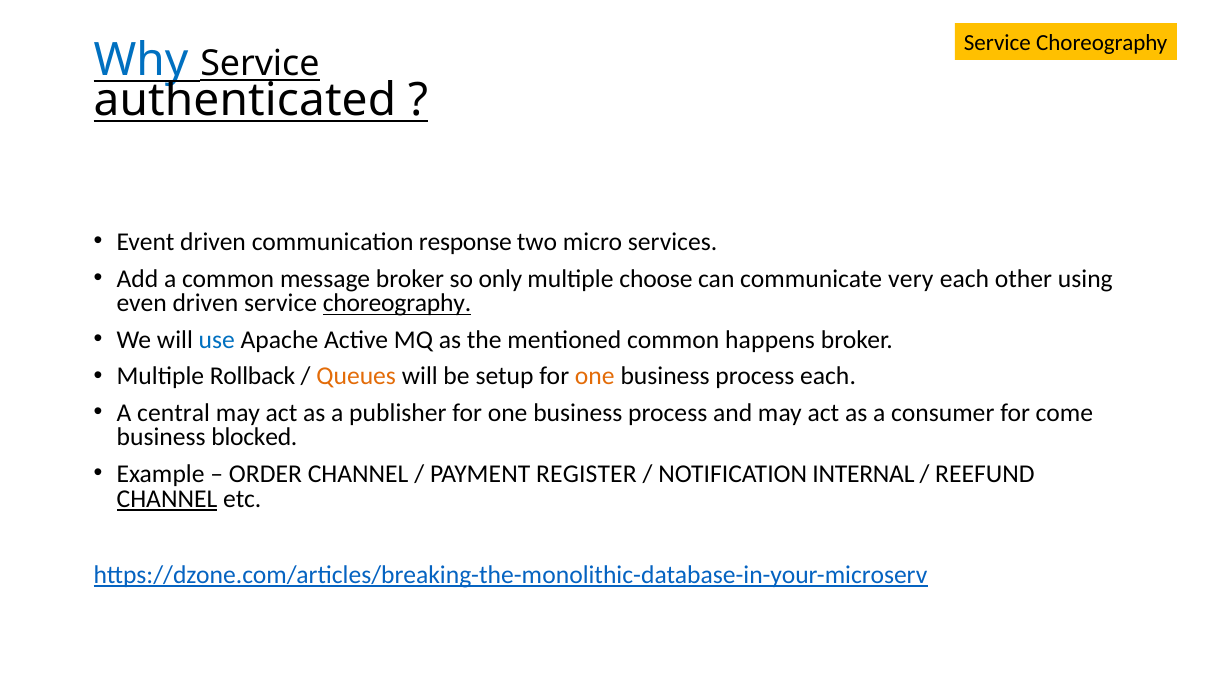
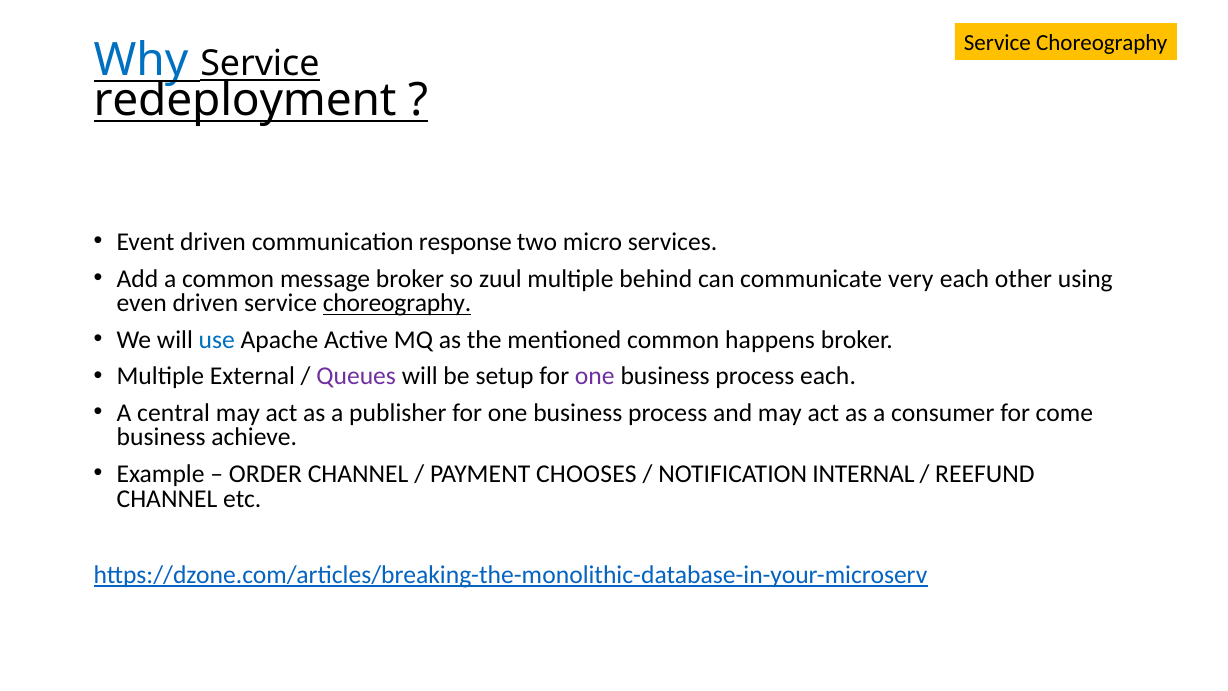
authenticated: authenticated -> redeployment (245, 100)
only: only -> zuul (500, 279)
choose: choose -> behind (656, 279)
Rollback: Rollback -> External (252, 376)
Queues colour: orange -> purple (356, 376)
one colour: orange -> purple (595, 376)
blocked: blocked -> achieve (254, 437)
REGISTER: REGISTER -> CHOOSES (586, 474)
CHANNEL underline: present -> none (167, 499)
